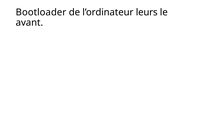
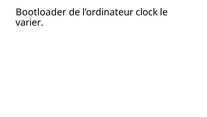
leurs: leurs -> clock (147, 12)
avant: avant -> varier (30, 23)
